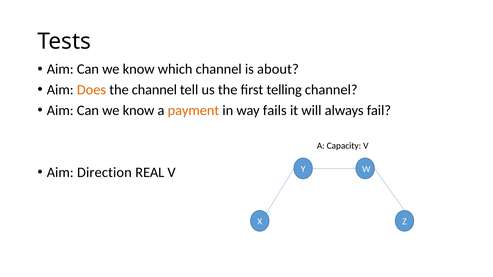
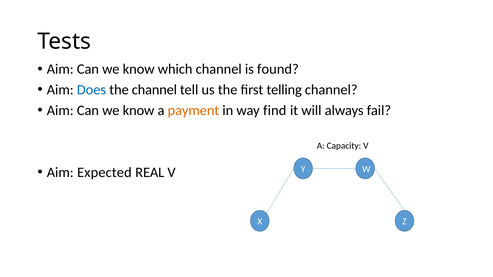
about: about -> found (278, 69)
Does colour: orange -> blue (91, 90)
fails: fails -> find (275, 111)
Direction: Direction -> Expected (104, 173)
